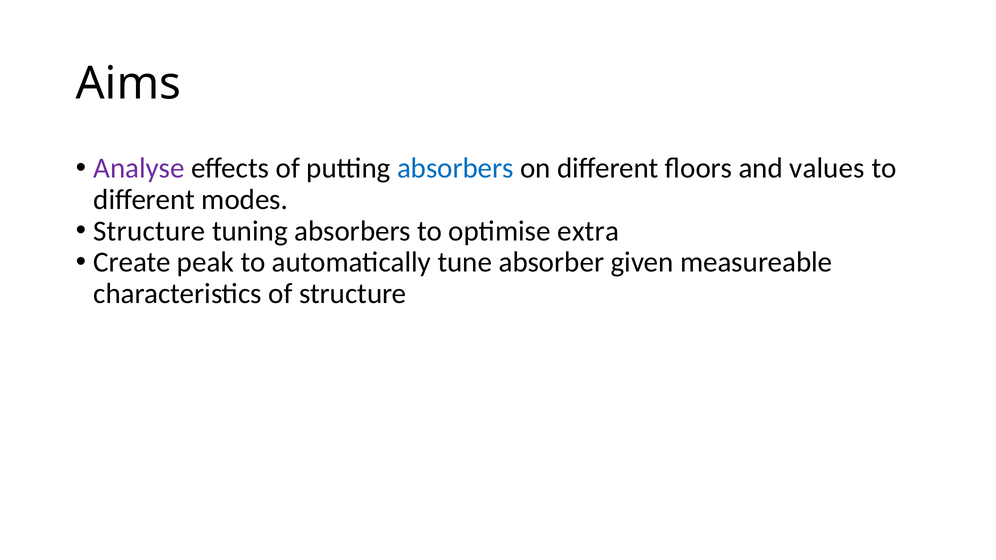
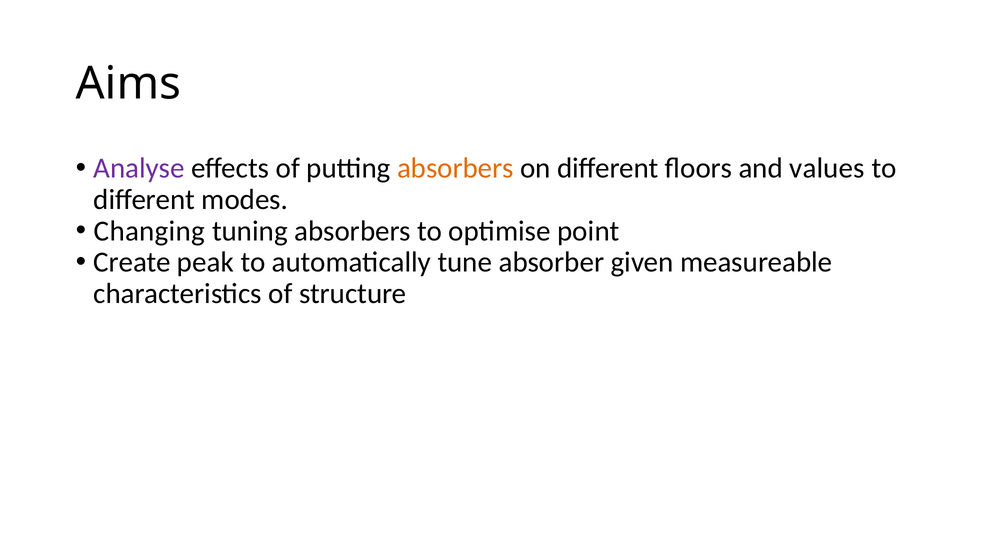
absorbers colour: blue -> orange (455, 168)
Structure: Structure -> Changing (149, 231)
extra: extra -> point (588, 231)
